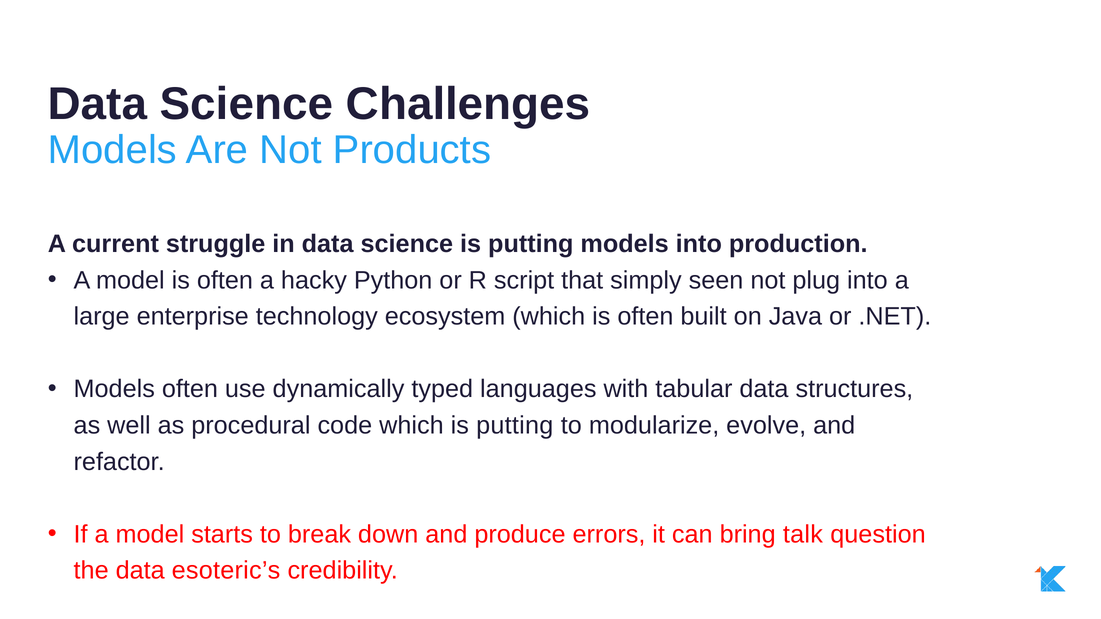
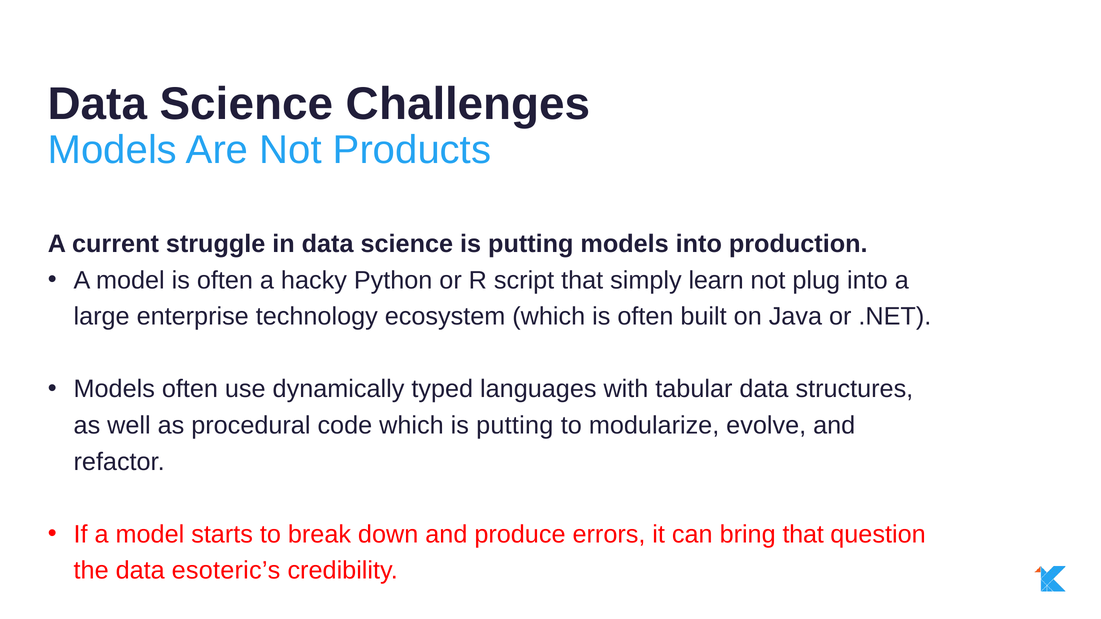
seen: seen -> learn (716, 280)
bring talk: talk -> that (803, 535)
